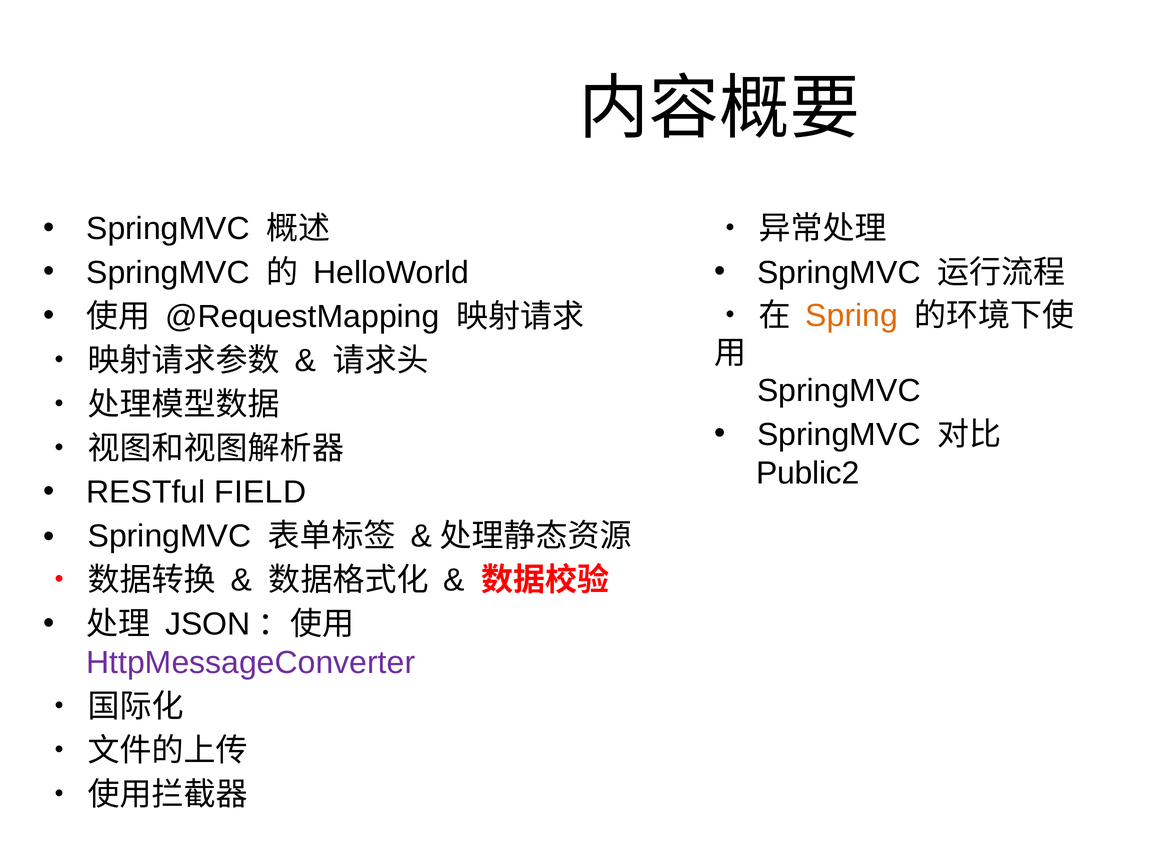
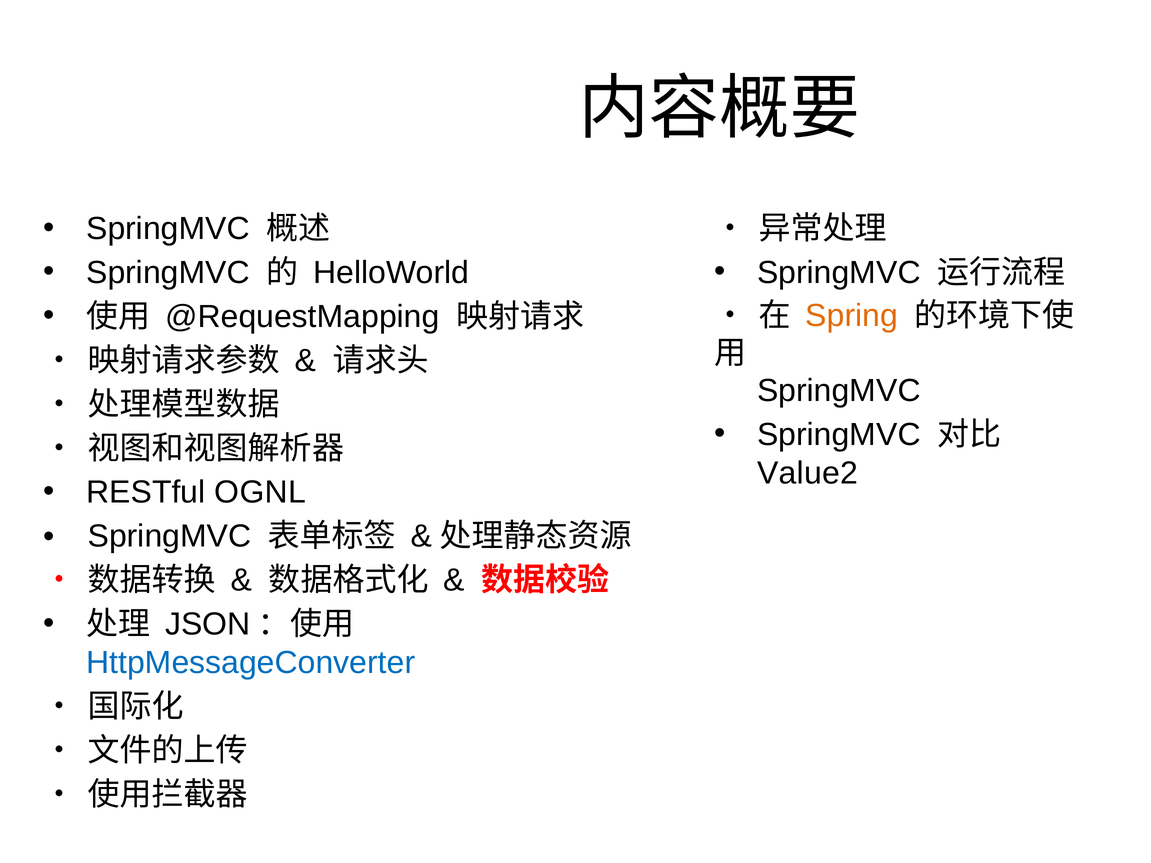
Public2: Public2 -> Value2 (808, 473)
FIELD: FIELD -> OGNL (260, 493)
HttpMessageConverter colour: purple -> blue (251, 663)
